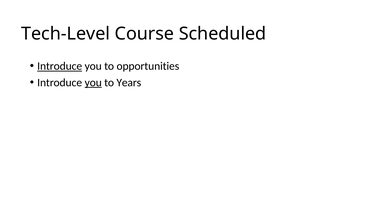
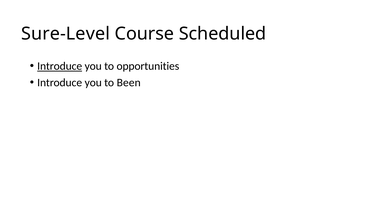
Tech-Level: Tech-Level -> Sure-Level (65, 34)
you underline: present -> none (93, 83)
Years: Years -> Been (129, 83)
